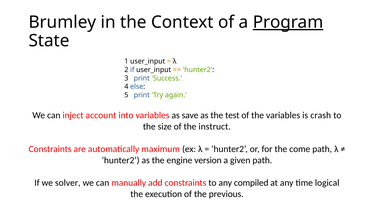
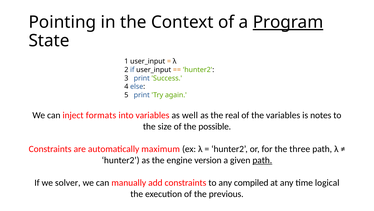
Brumley: Brumley -> Pointing (62, 22)
account: account -> formats (101, 115)
save: save -> well (190, 115)
test: test -> real (232, 115)
crash: crash -> notes (321, 115)
instruct: instruct -> possible (215, 126)
come: come -> three (300, 149)
path underline: none -> present (262, 160)
